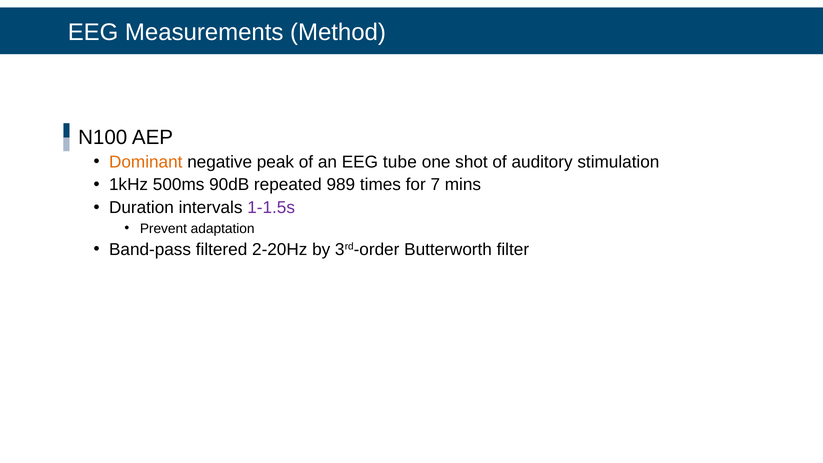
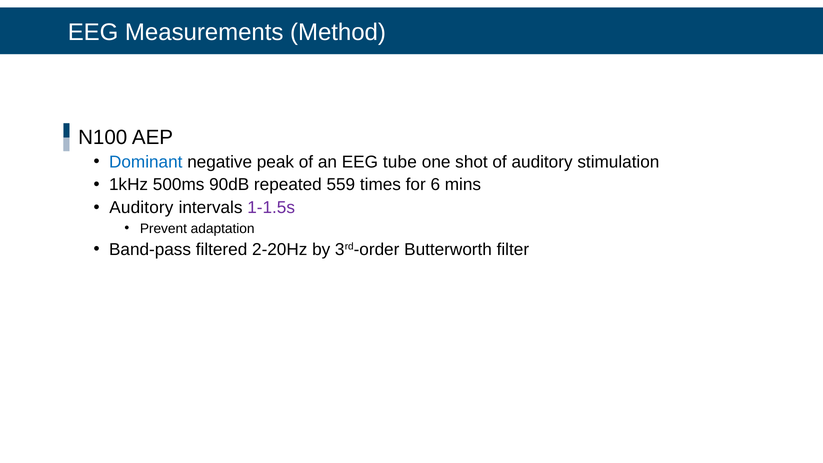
Dominant colour: orange -> blue (146, 162)
989: 989 -> 559 (341, 185)
7: 7 -> 6 (435, 185)
Duration: Duration -> Auditory (141, 208)
